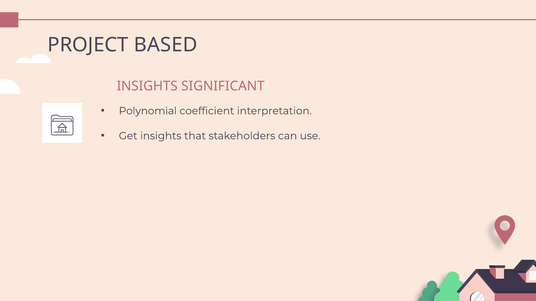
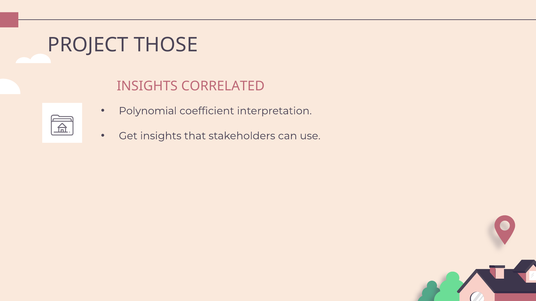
BASED: BASED -> THOSE (166, 45)
SIGNIFICANT: SIGNIFICANT -> CORRELATED (223, 86)
